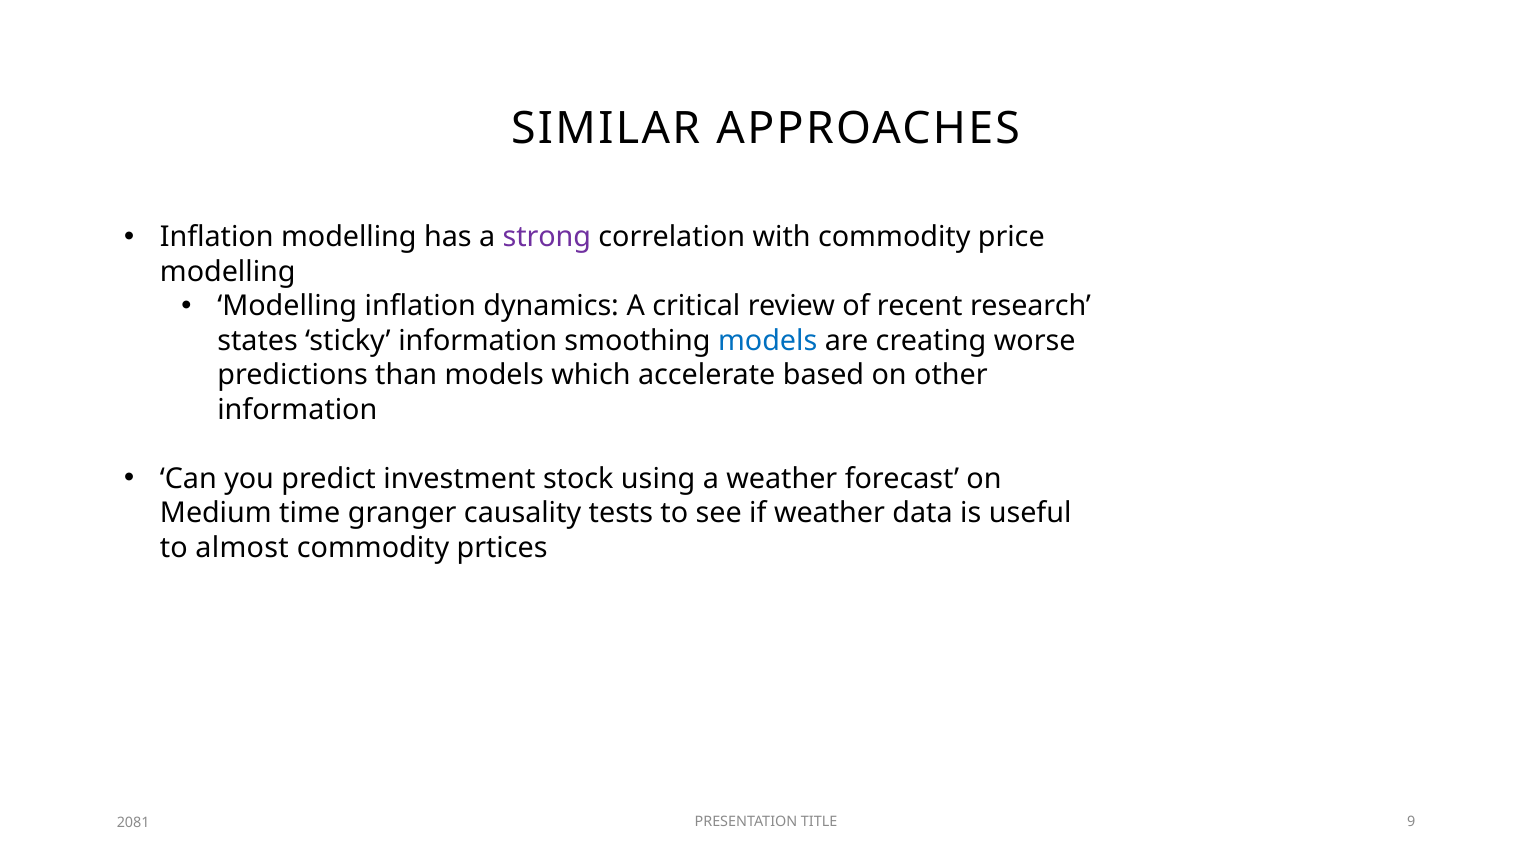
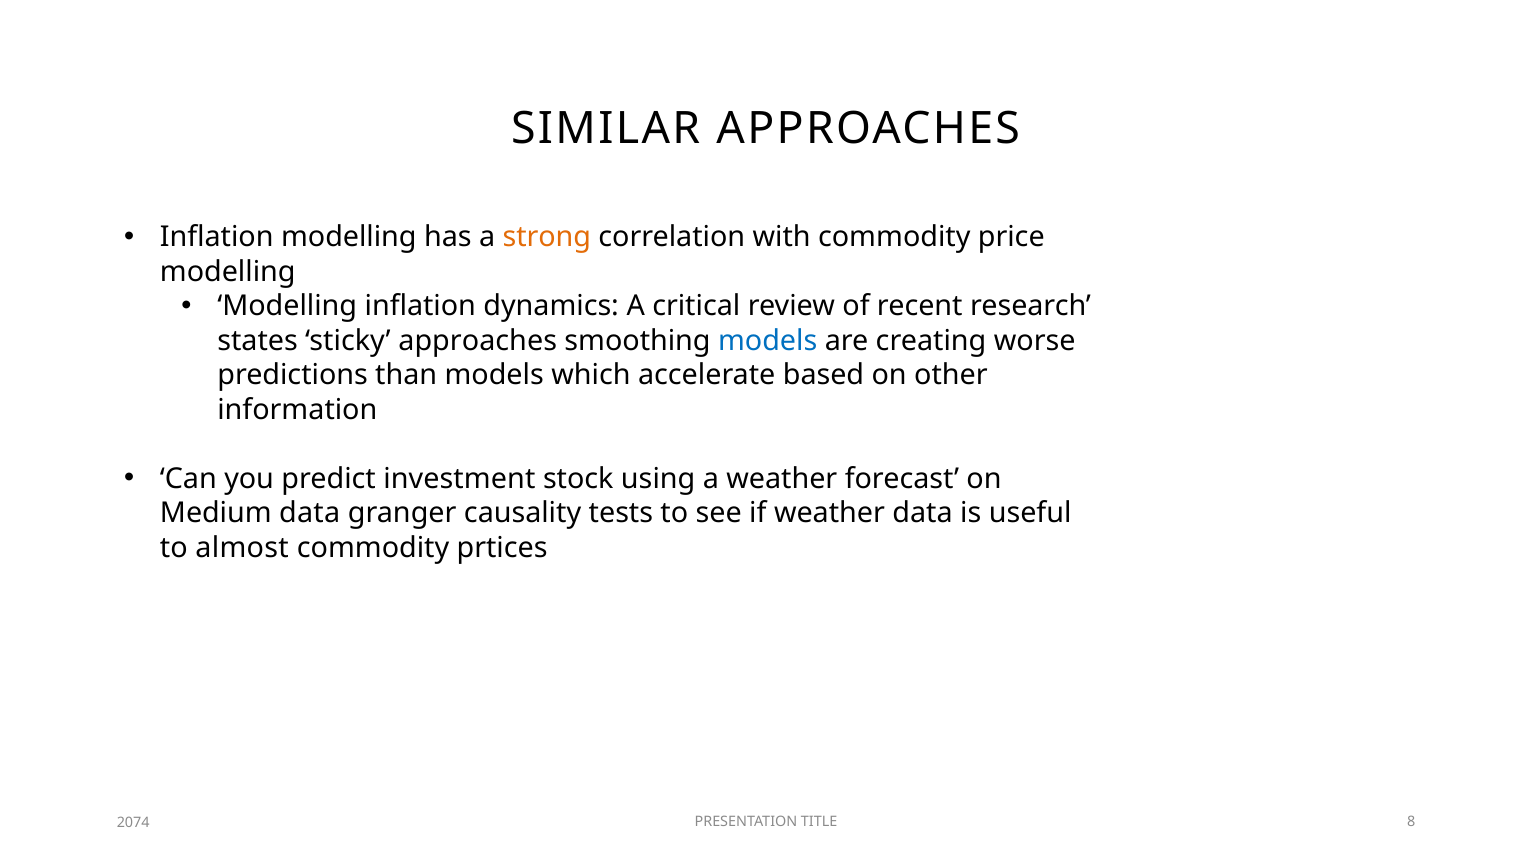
strong colour: purple -> orange (547, 237)
sticky information: information -> approaches (478, 341)
Medium time: time -> data (310, 513)
9: 9 -> 8 (1411, 821)
2081: 2081 -> 2074 (133, 823)
